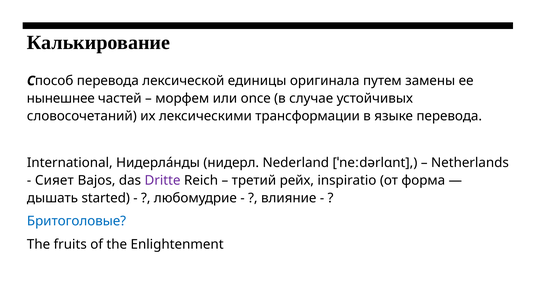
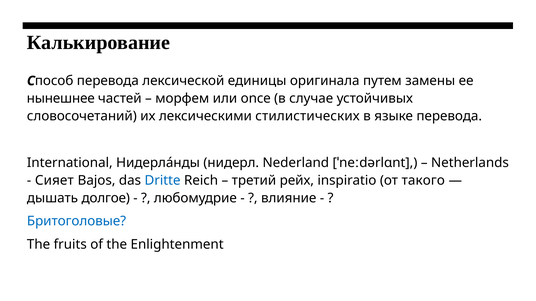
трансформации: трансформации -> стилистических (307, 116)
Dritte colour: purple -> blue (163, 181)
форма: форма -> такого (423, 181)
started: started -> долгое (106, 198)
